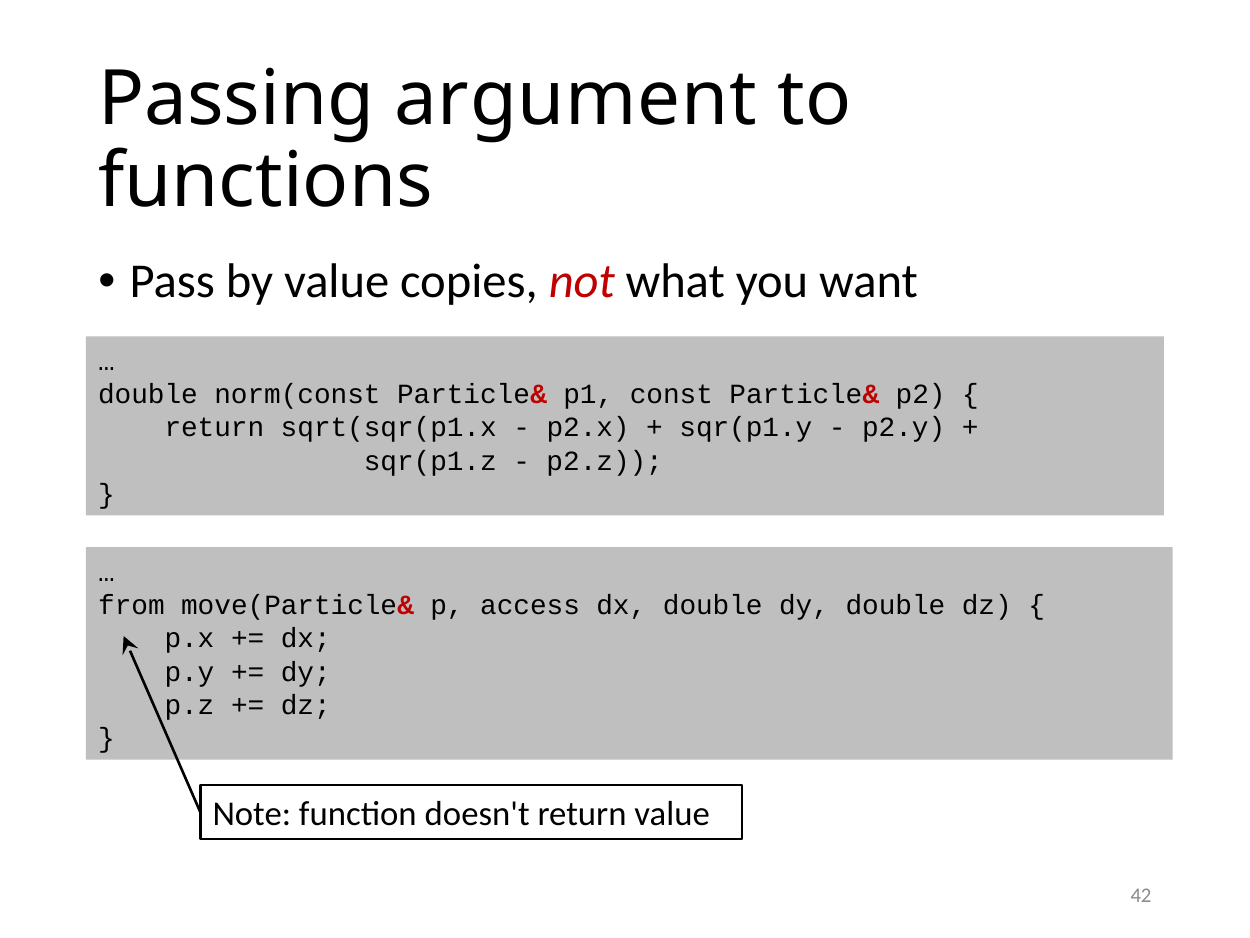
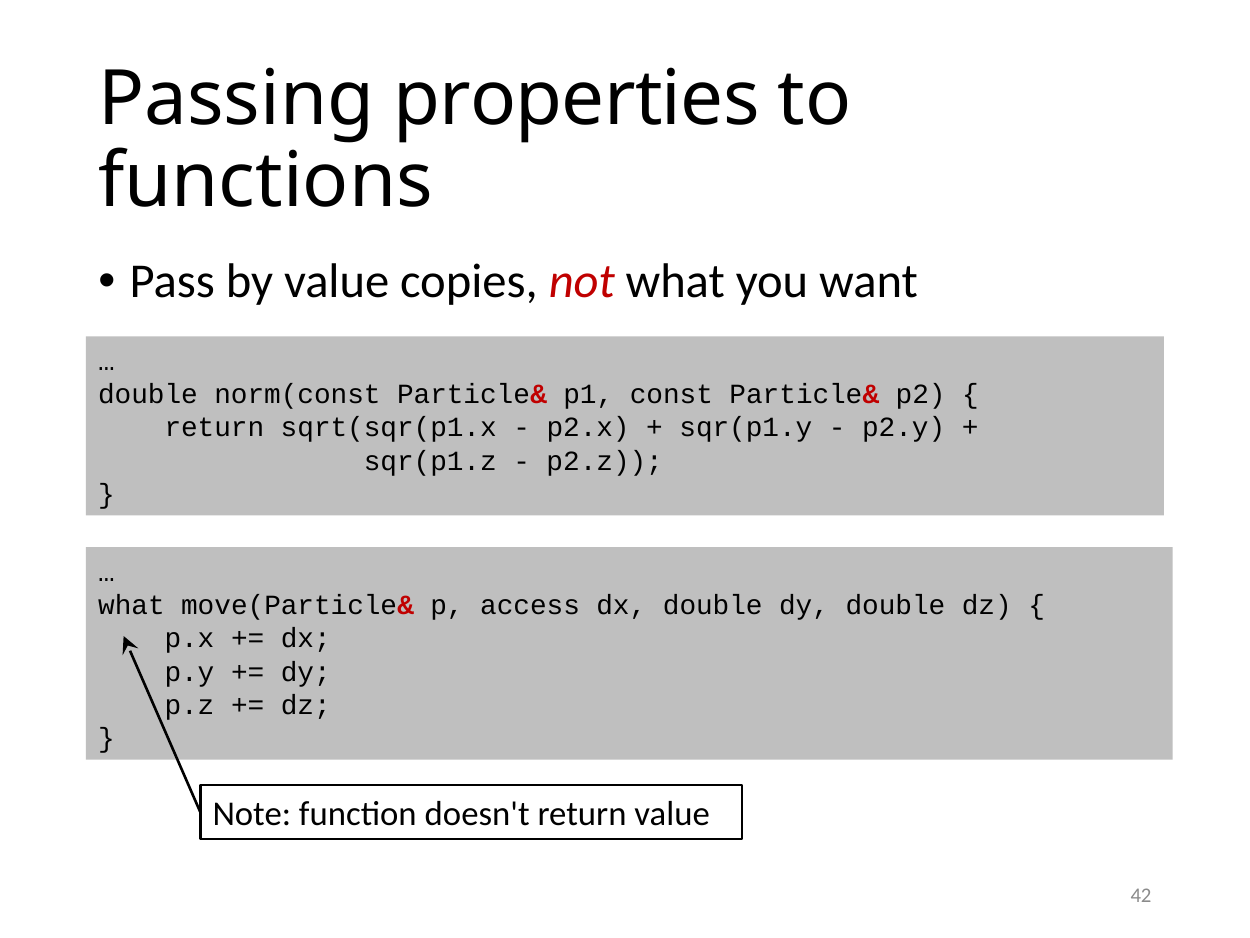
argument: argument -> properties (577, 99)
from: from -> what (131, 605)
